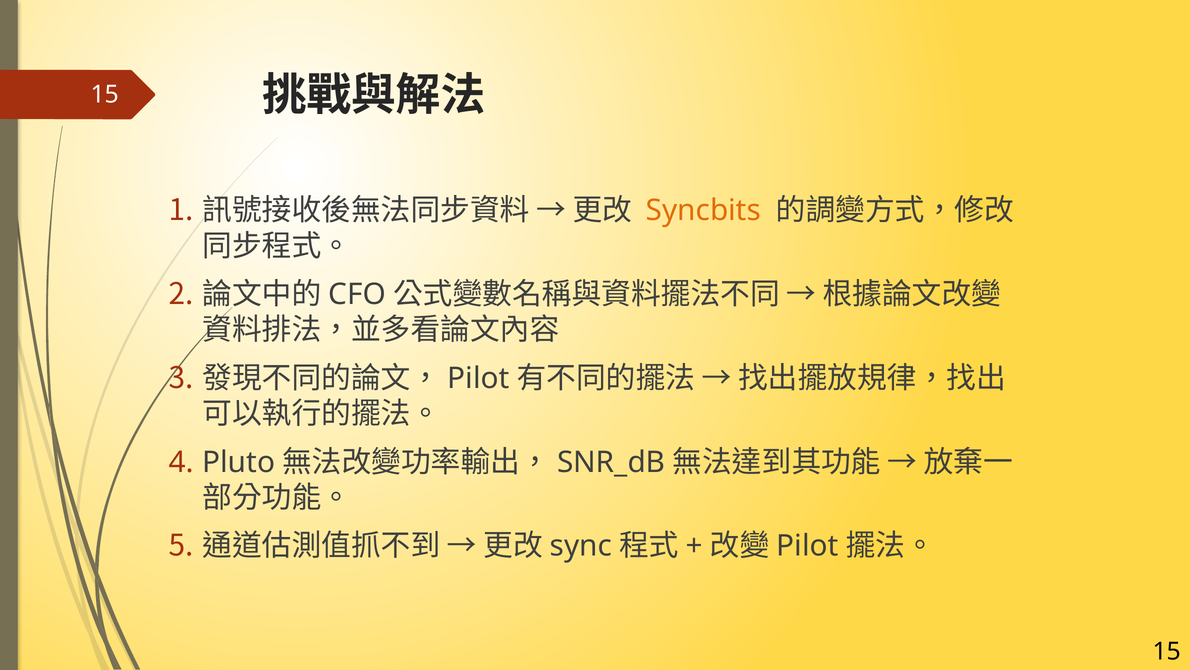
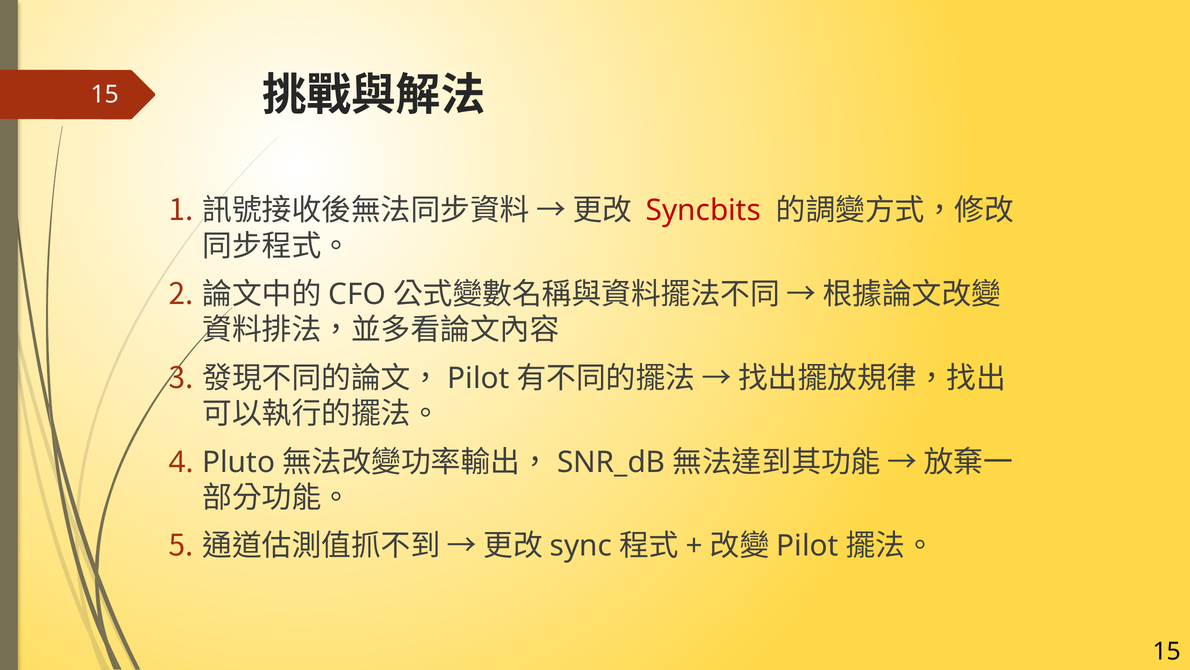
Syncbits colour: orange -> red (703, 210)
